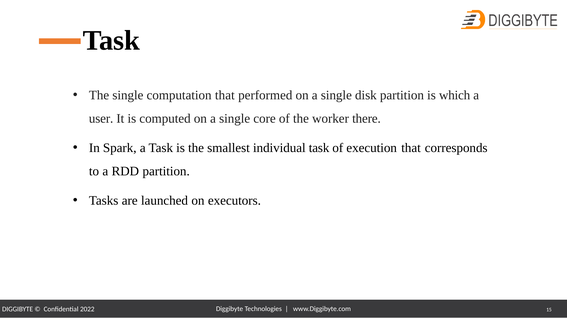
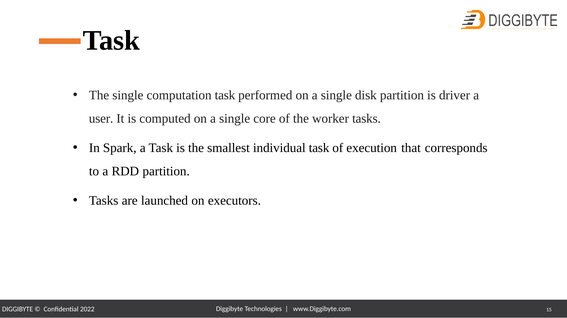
computation that: that -> task (225, 95)
which: which -> driver (455, 95)
worker there: there -> tasks (366, 119)
